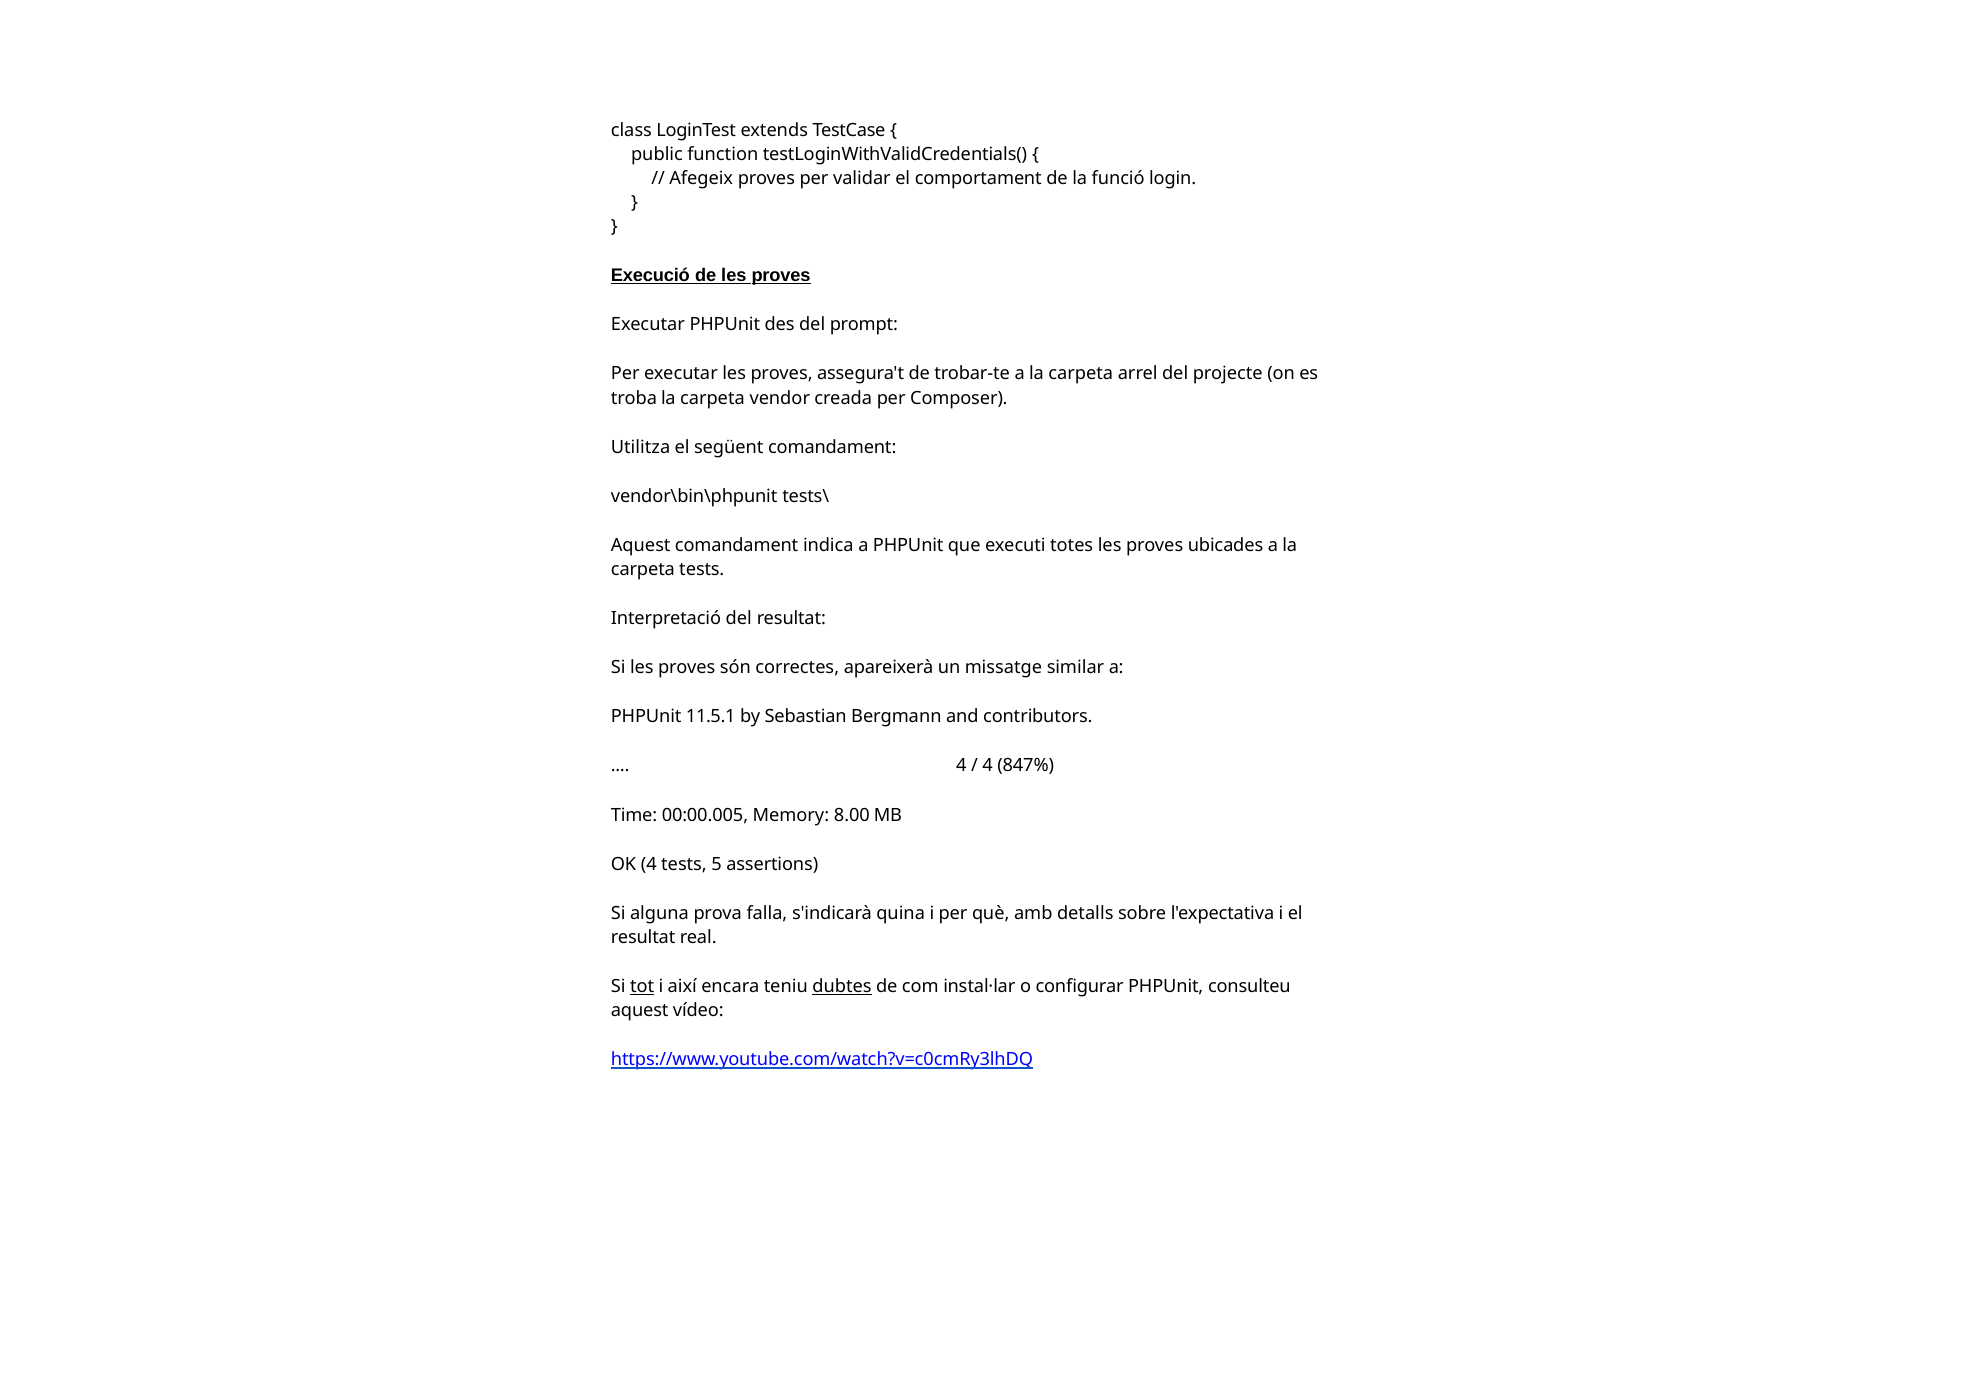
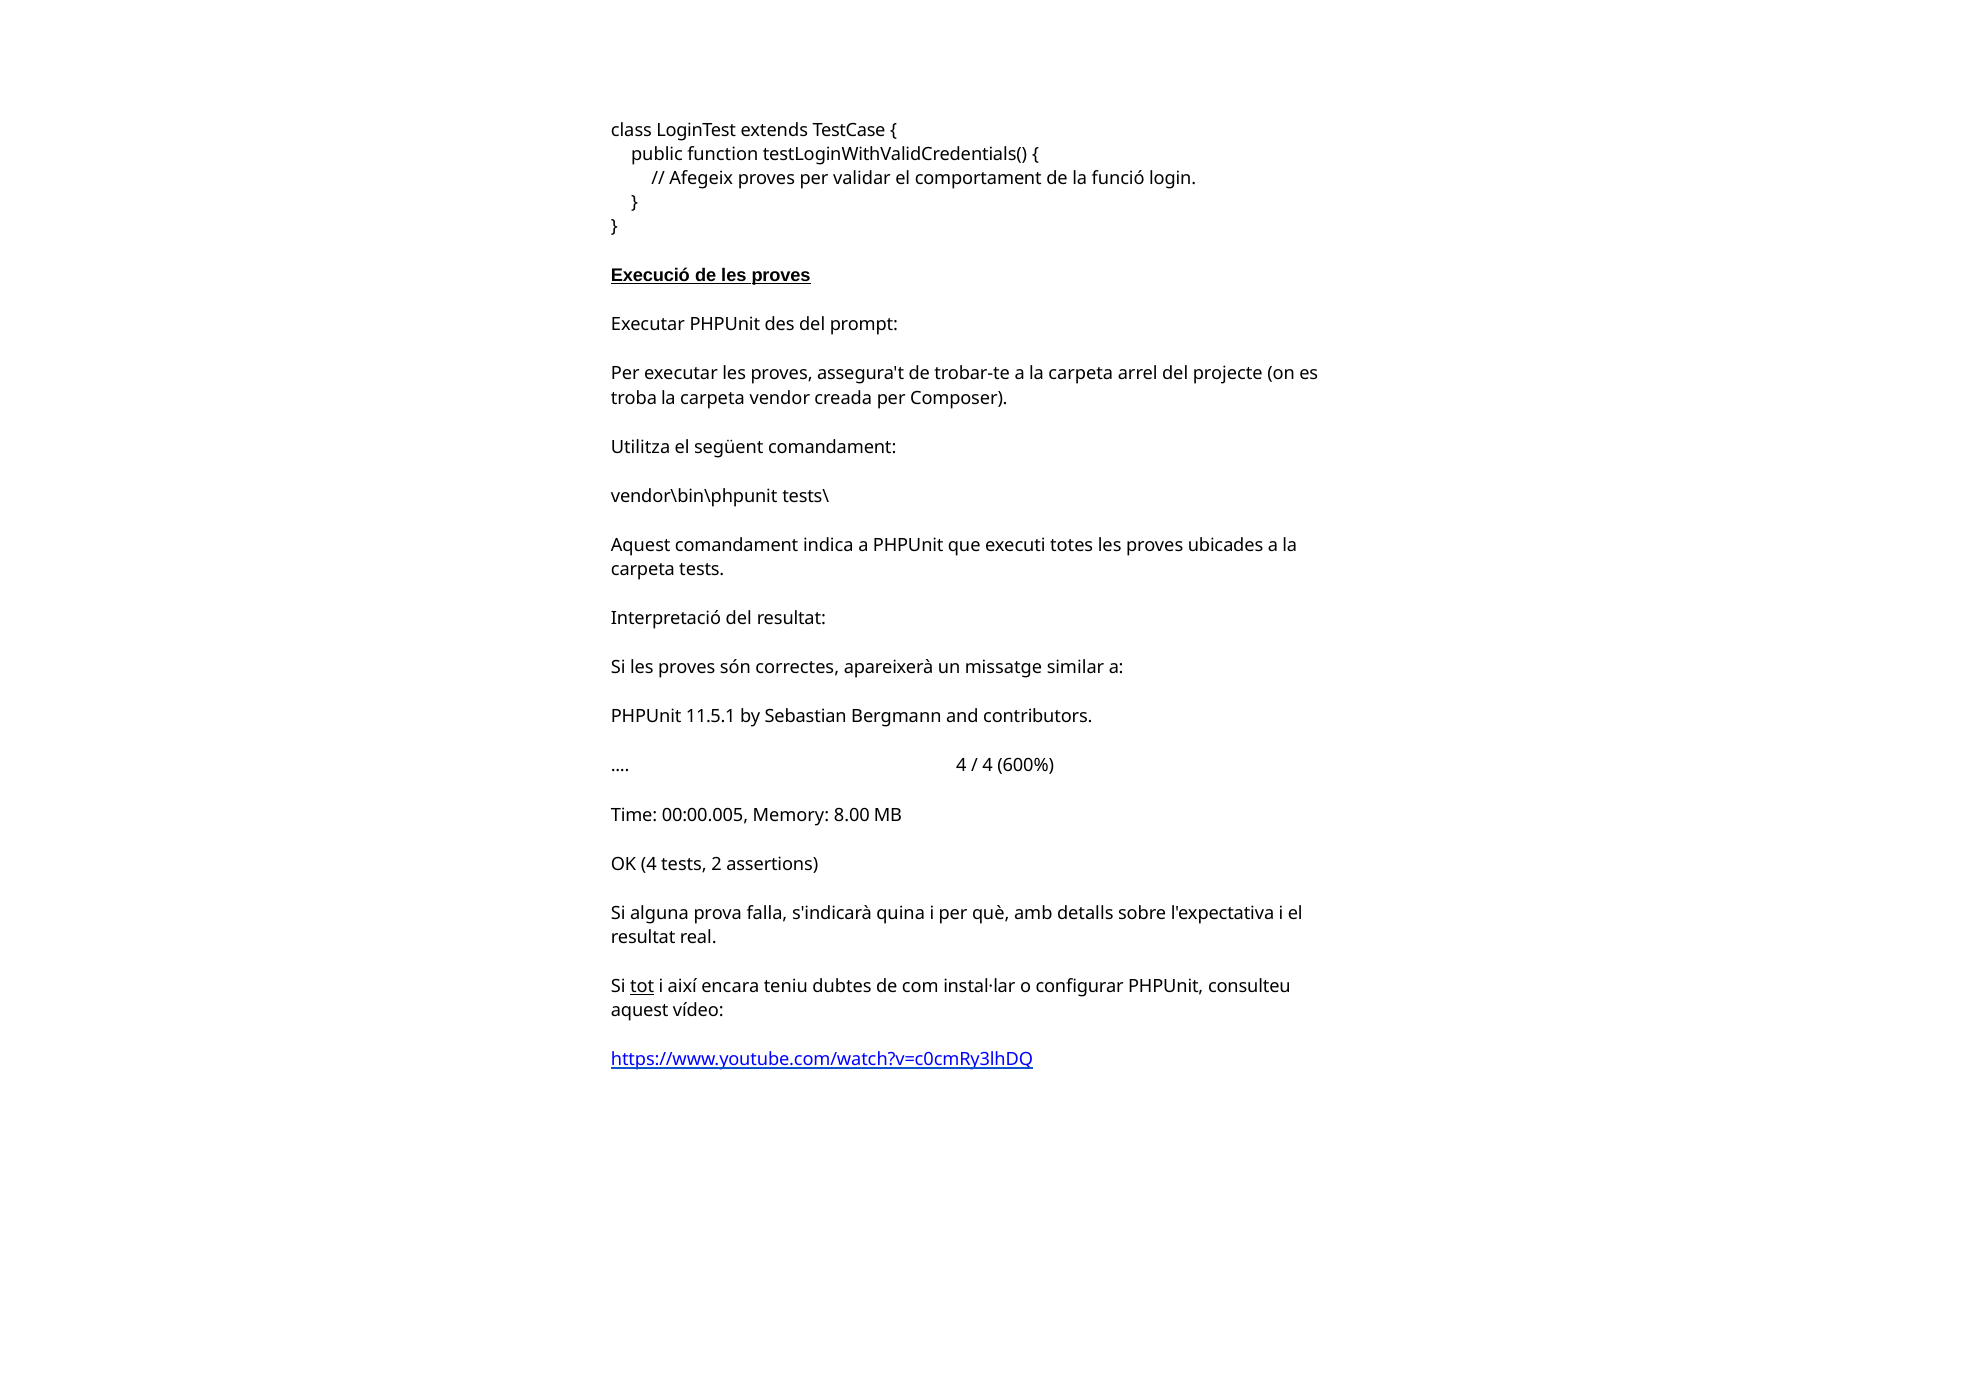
847%: 847% -> 600% (1026, 766)
5: 5 -> 2 (717, 864)
dubtes underline: present -> none (842, 987)
